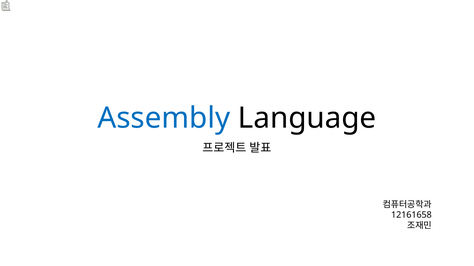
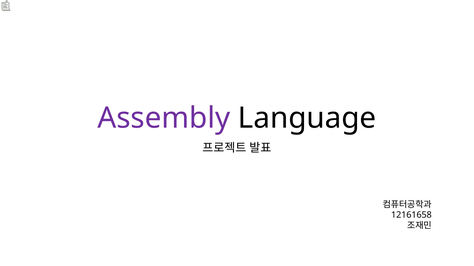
Assembly colour: blue -> purple (164, 118)
